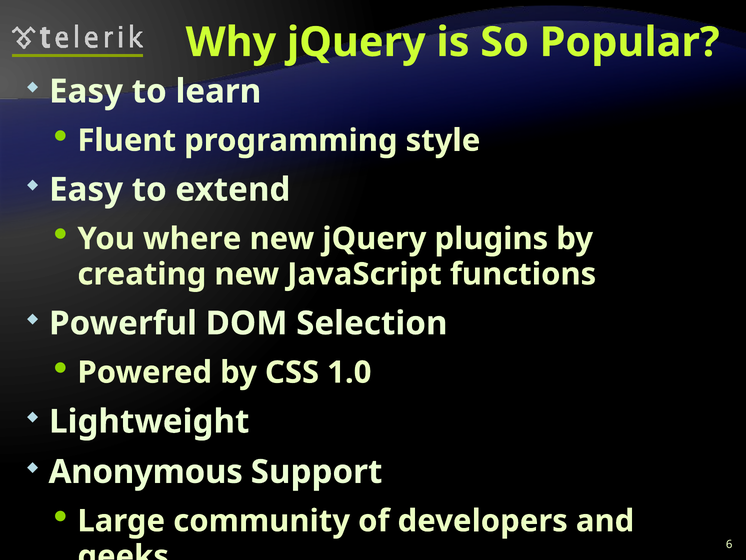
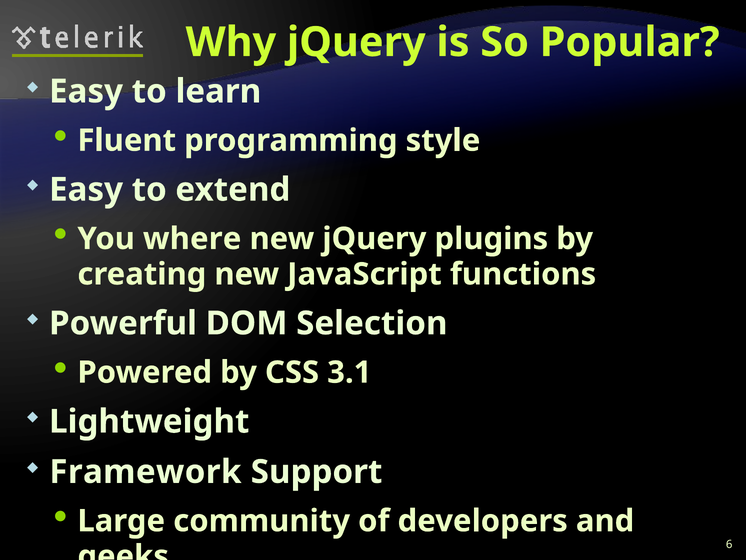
1.0: 1.0 -> 3.1 (349, 372)
Anonymous: Anonymous -> Framework (145, 472)
